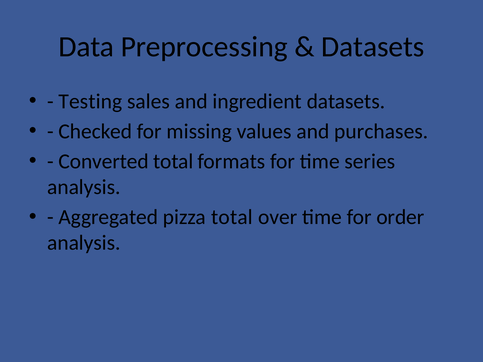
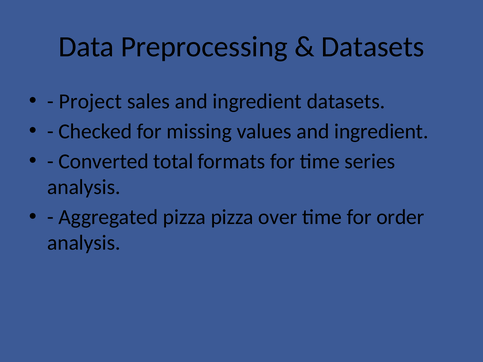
Testing: Testing -> Project (90, 101)
values and purchases: purchases -> ingredient (381, 131)
pizza total: total -> pizza (232, 217)
